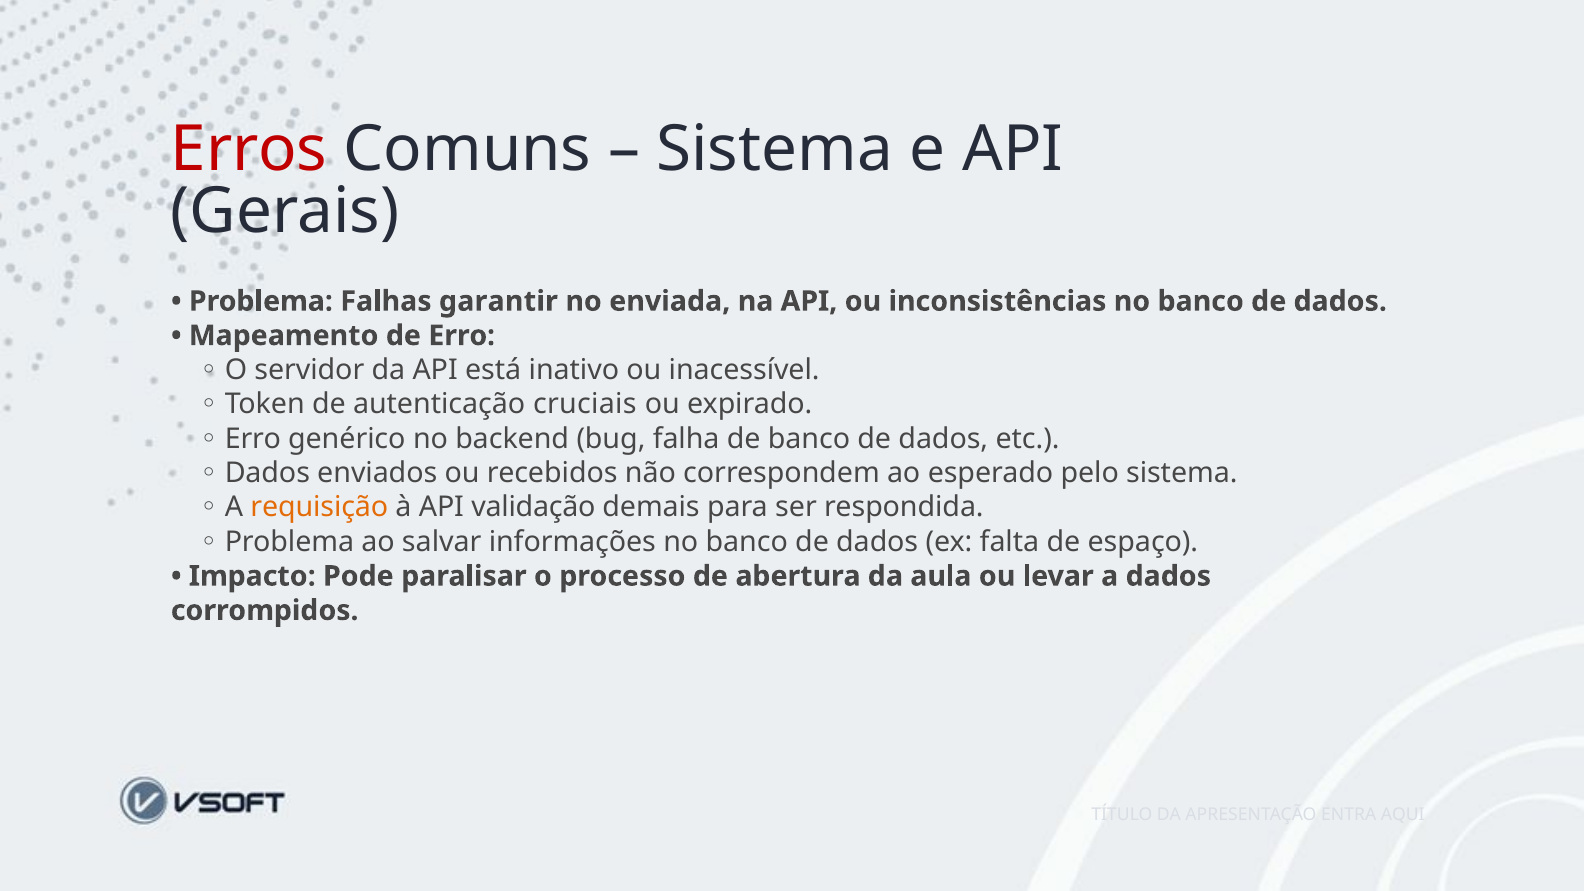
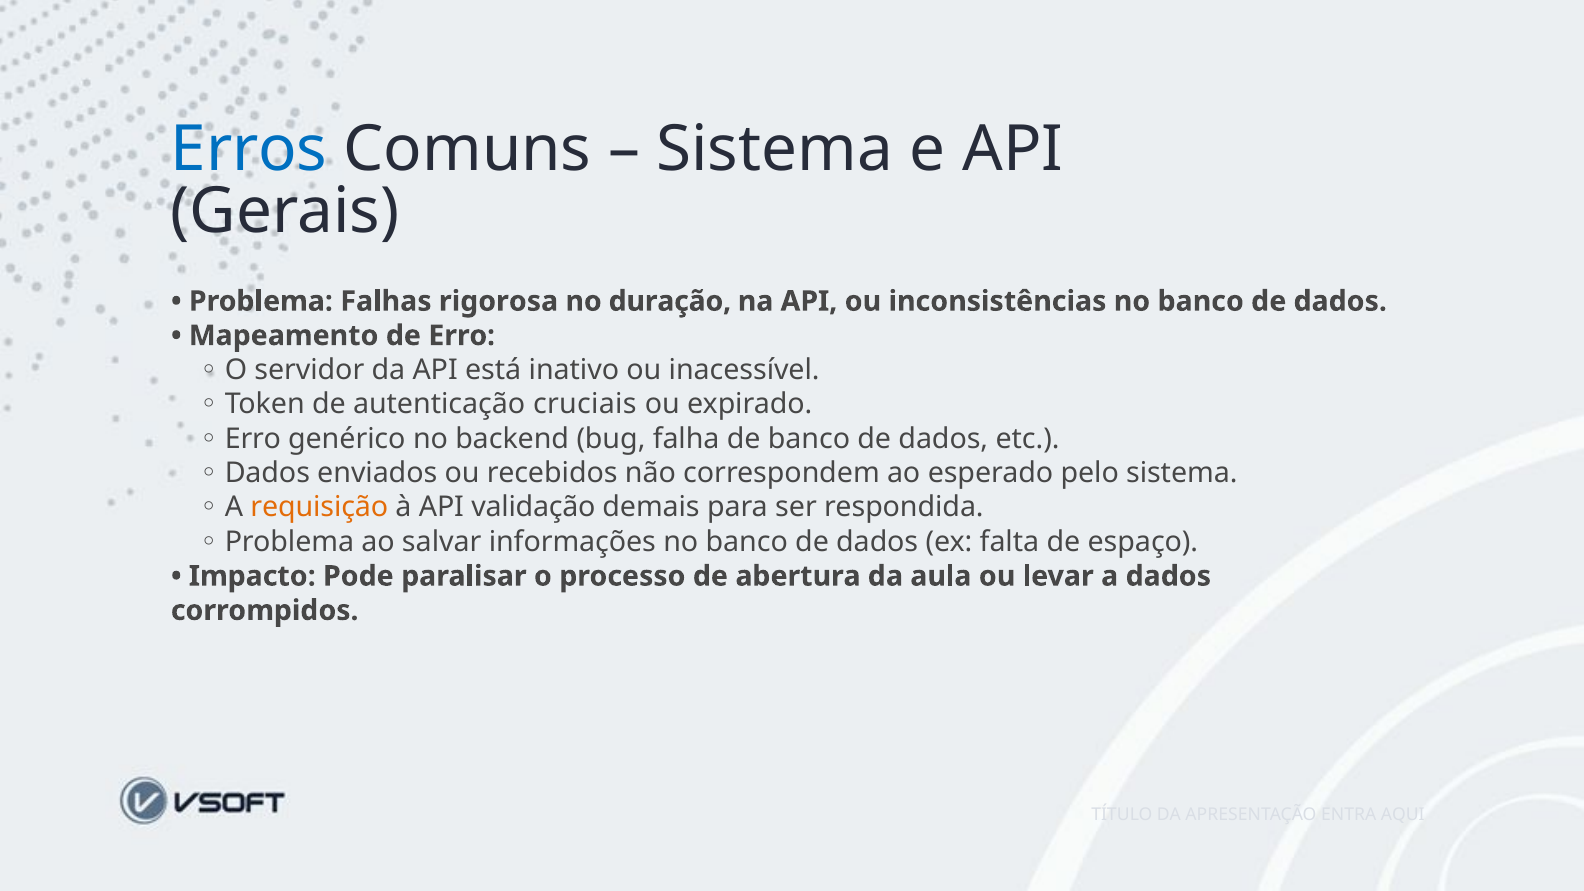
Erros colour: red -> blue (249, 150)
garantir: garantir -> rigorosa (499, 301)
enviada: enviada -> duração (670, 301)
